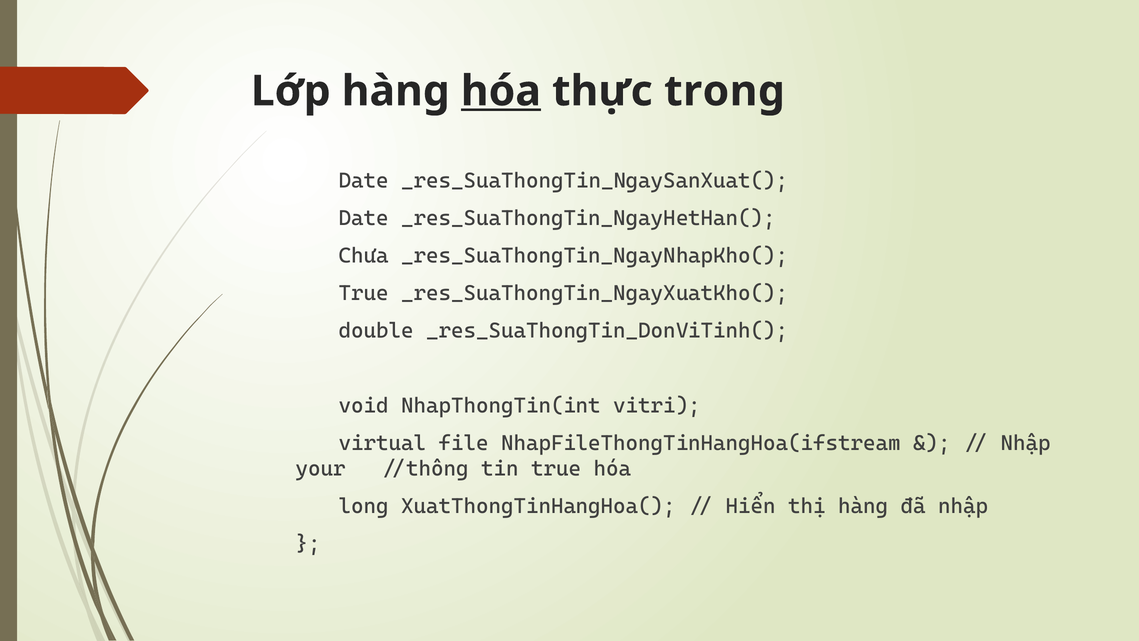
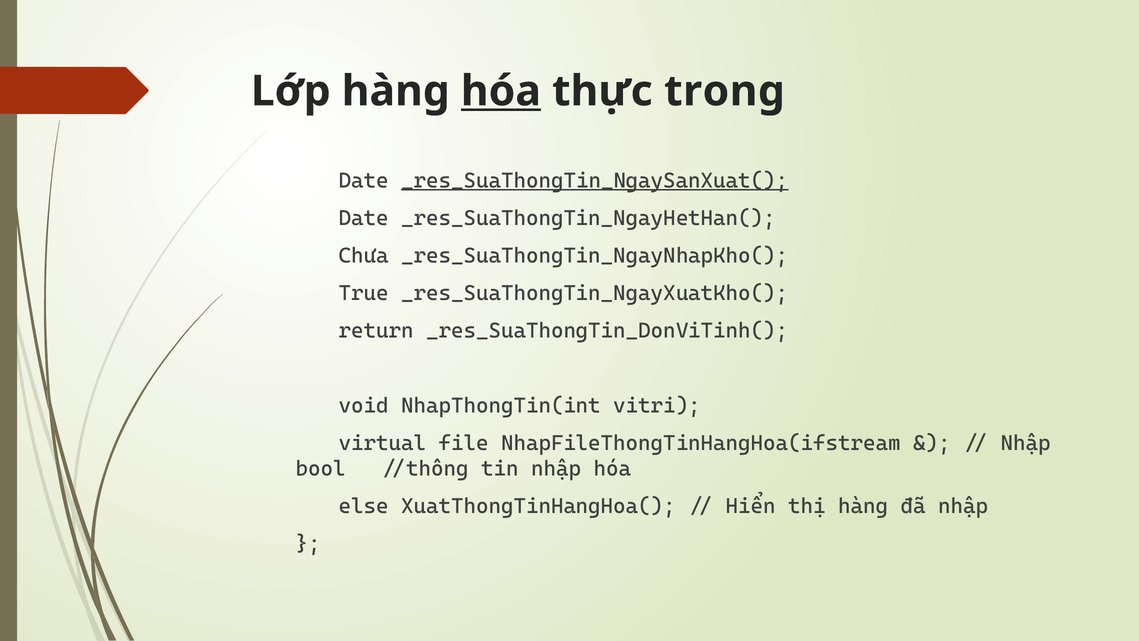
_res_SuaThongTin_NgaySanXuat( underline: none -> present (595, 180)
double: double -> return (376, 330)
your: your -> bool (321, 469)
tin true: true -> nhập (556, 469)
long: long -> else (364, 506)
